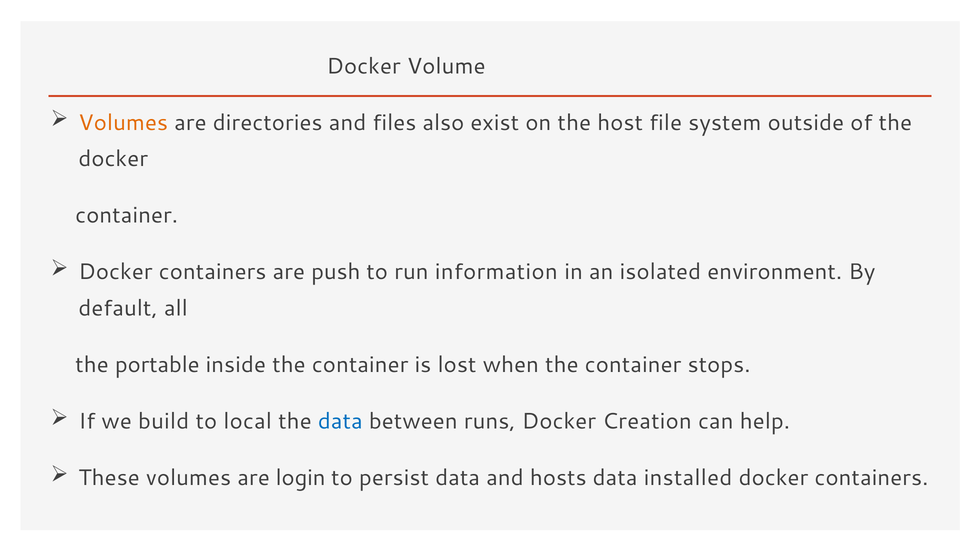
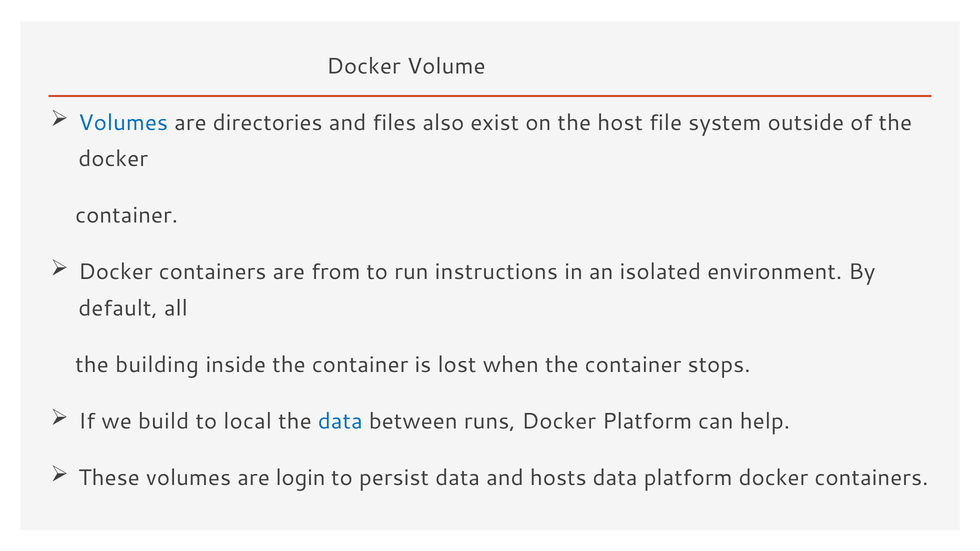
Volumes colour: orange -> blue (123, 123)
push: push -> from (336, 272)
information: information -> instructions (496, 272)
portable: portable -> building (157, 365)
Docker Creation: Creation -> Platform (647, 421)
data installed: installed -> platform (688, 478)
